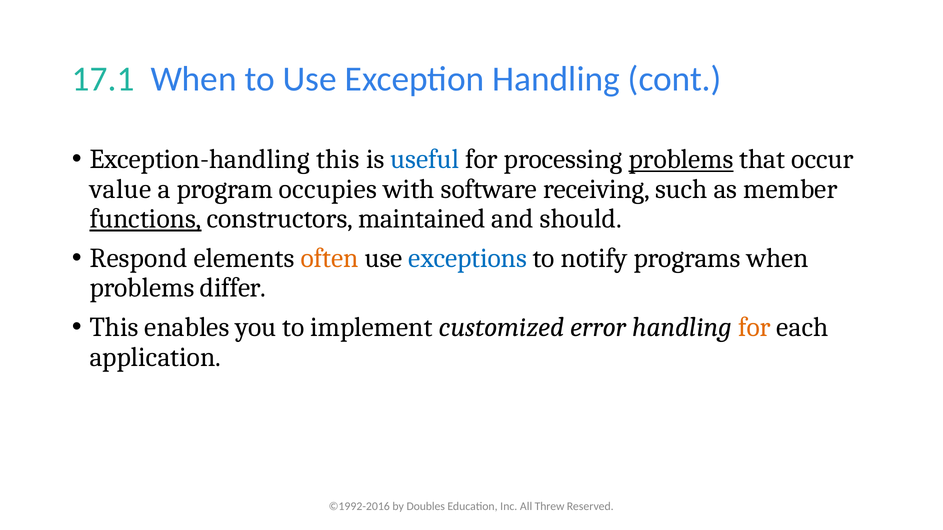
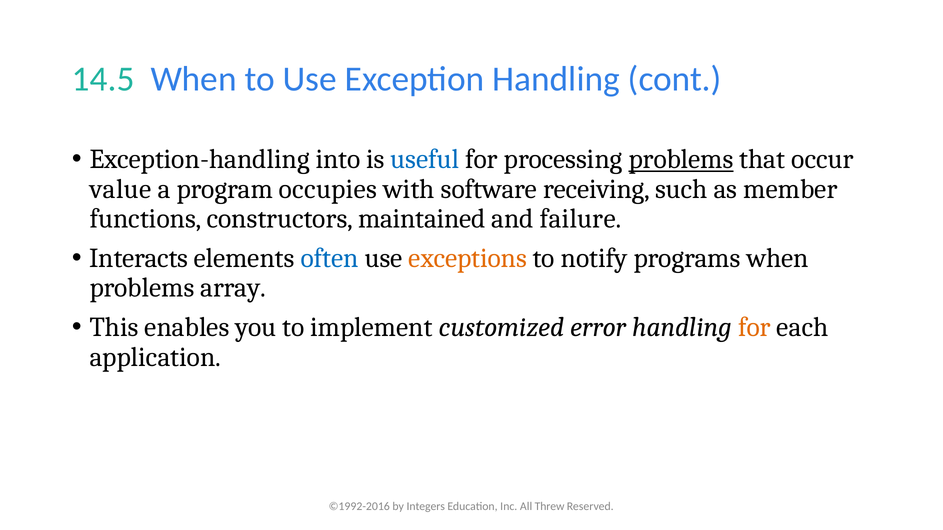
17.1: 17.1 -> 14.5 (103, 79)
Exception-handling this: this -> into (338, 159)
functions underline: present -> none (146, 219)
should: should -> failure (581, 219)
Respond: Respond -> Interacts (139, 258)
often colour: orange -> blue (330, 258)
exceptions colour: blue -> orange (468, 258)
differ: differ -> array (233, 288)
Doubles: Doubles -> Integers (426, 507)
